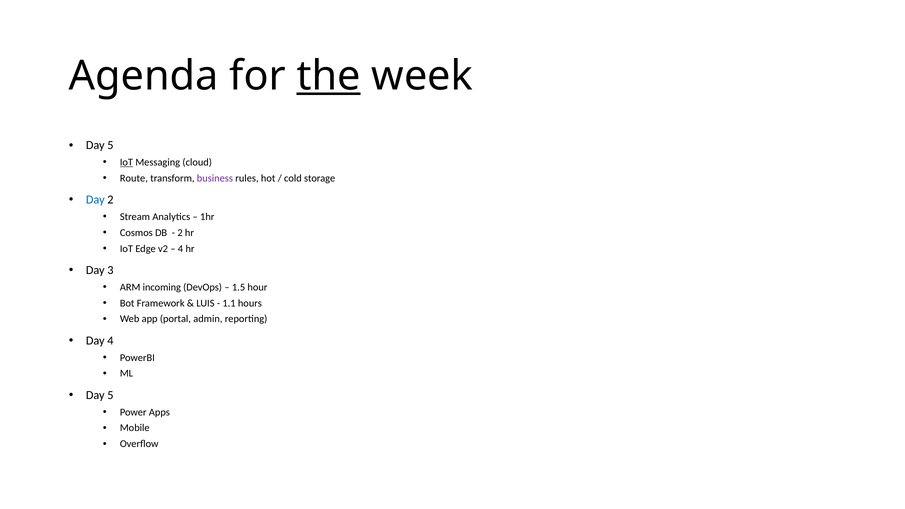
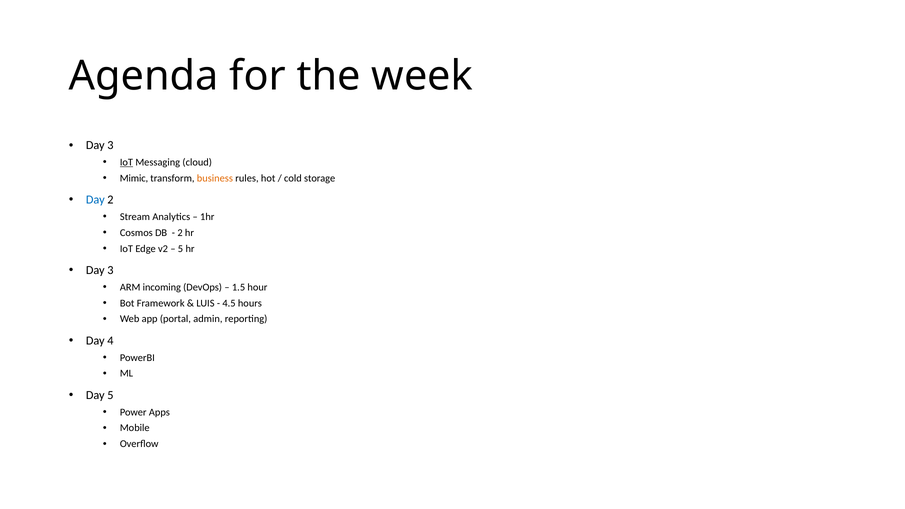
the underline: present -> none (329, 76)
5: 5 -> 3 (110, 145)
Route: Route -> Mimic (134, 178)
business colour: purple -> orange (215, 178)
4: 4 -> 5 (180, 249)
1.1: 1.1 -> 4.5 (229, 303)
